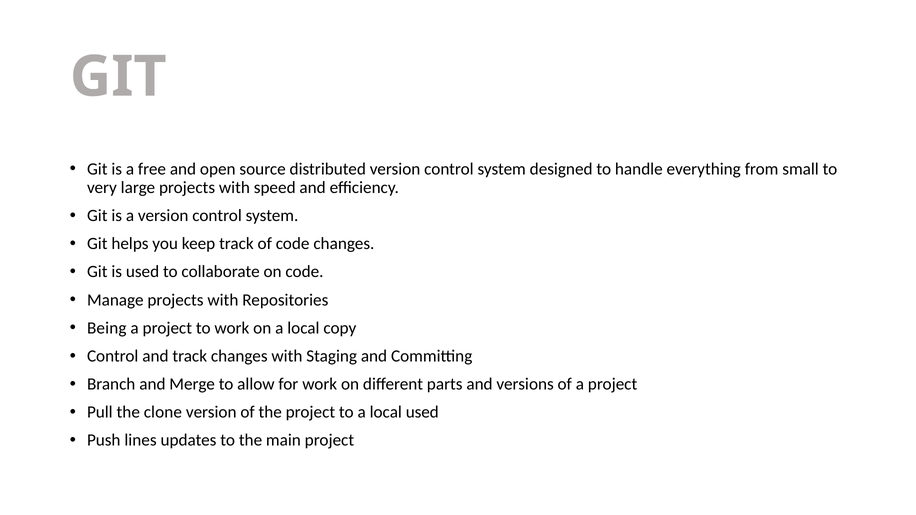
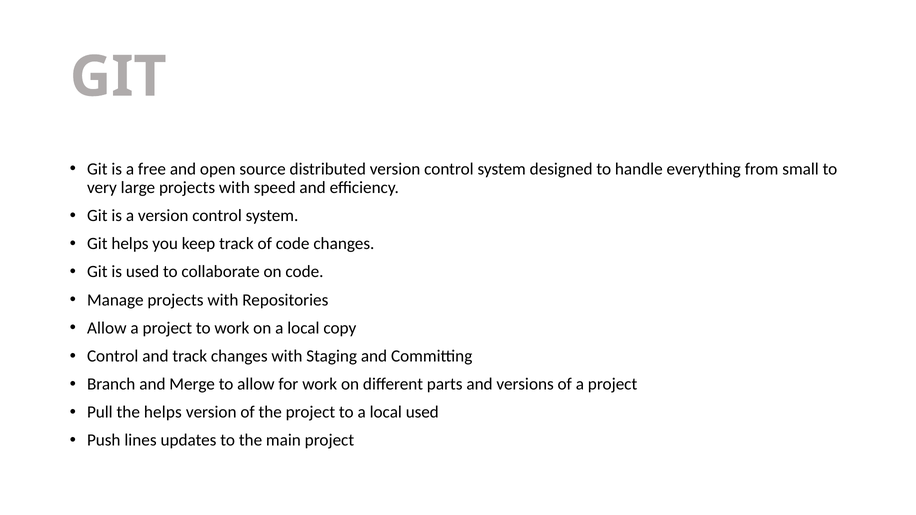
Being: Being -> Allow (107, 328)
the clone: clone -> helps (163, 412)
